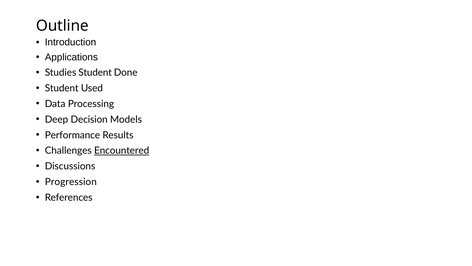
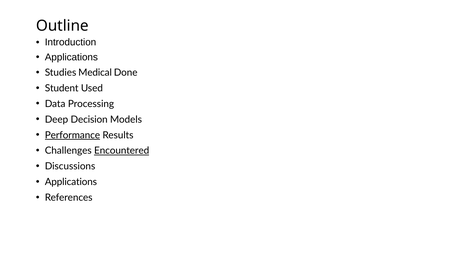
Studies Student: Student -> Medical (95, 72)
Performance underline: none -> present (72, 135)
Progression: Progression -> Applications (71, 182)
